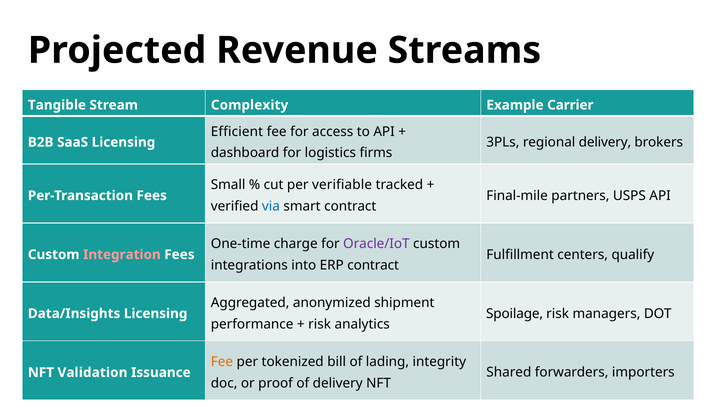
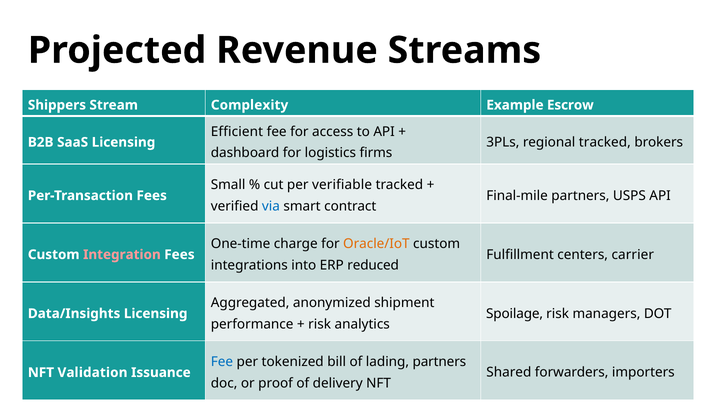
Tangible: Tangible -> Shippers (57, 105)
Carrier: Carrier -> Escrow (570, 105)
regional delivery: delivery -> tracked (605, 142)
Oracle/IoT colour: purple -> orange (376, 244)
qualify: qualify -> carrier (633, 255)
ERP contract: contract -> reduced (373, 265)
Fee colour: orange -> blue (222, 362)
lading integrity: integrity -> partners (439, 362)
